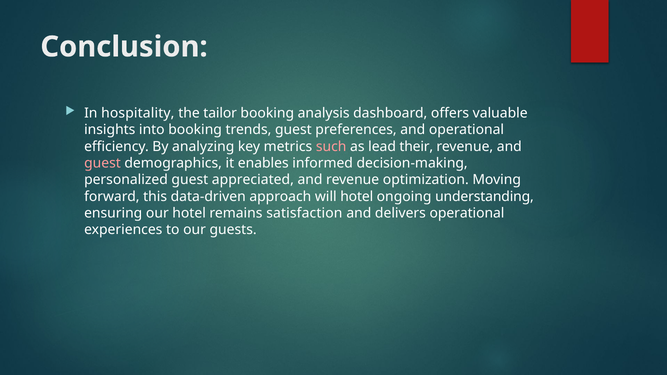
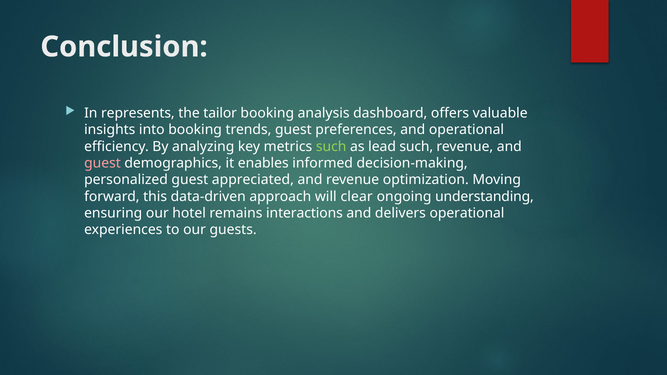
hospitality: hospitality -> represents (138, 113)
such colour: pink -> light green (331, 147)
lead their: their -> such (416, 147)
will hotel: hotel -> clear (357, 197)
satisfaction: satisfaction -> interactions (304, 213)
